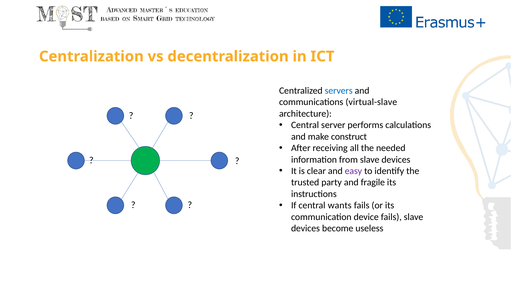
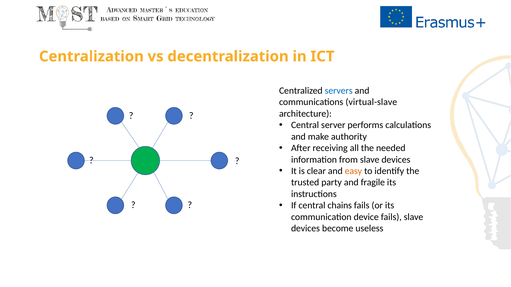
construct: construct -> authority (349, 137)
easy colour: purple -> orange (353, 171)
wants: wants -> chains (340, 206)
